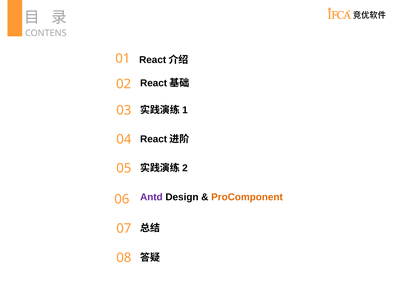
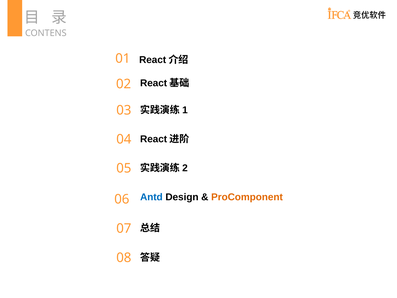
Antd colour: purple -> blue (151, 197)
